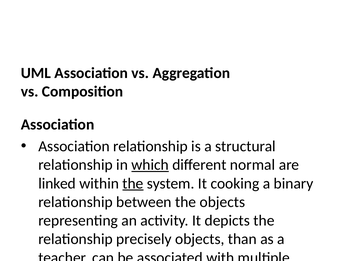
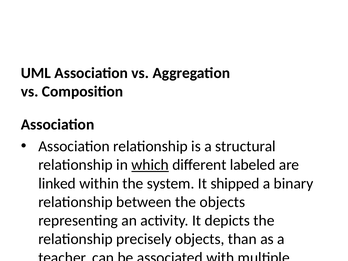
normal: normal -> labeled (253, 165)
the underline: present -> none (133, 183)
cooking: cooking -> shipped (235, 183)
